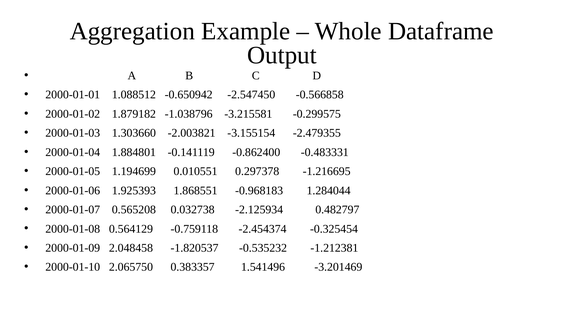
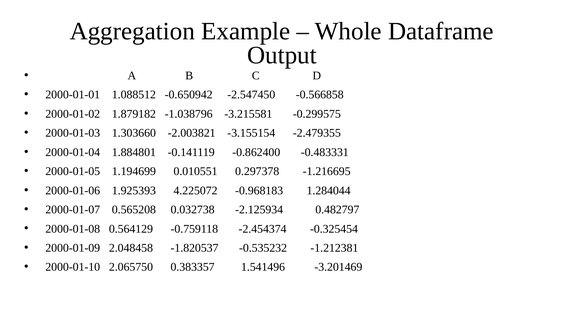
1.868551: 1.868551 -> 4.225072 (196, 191)
